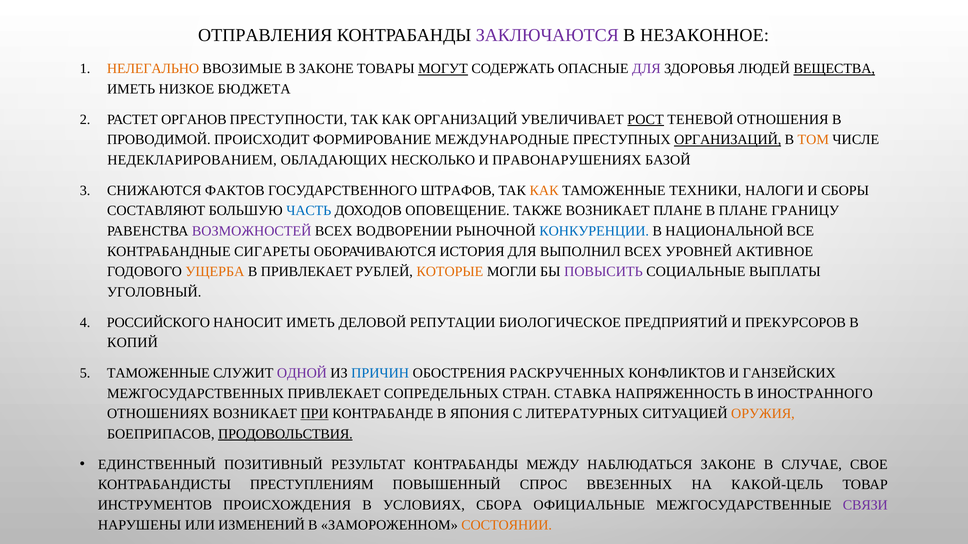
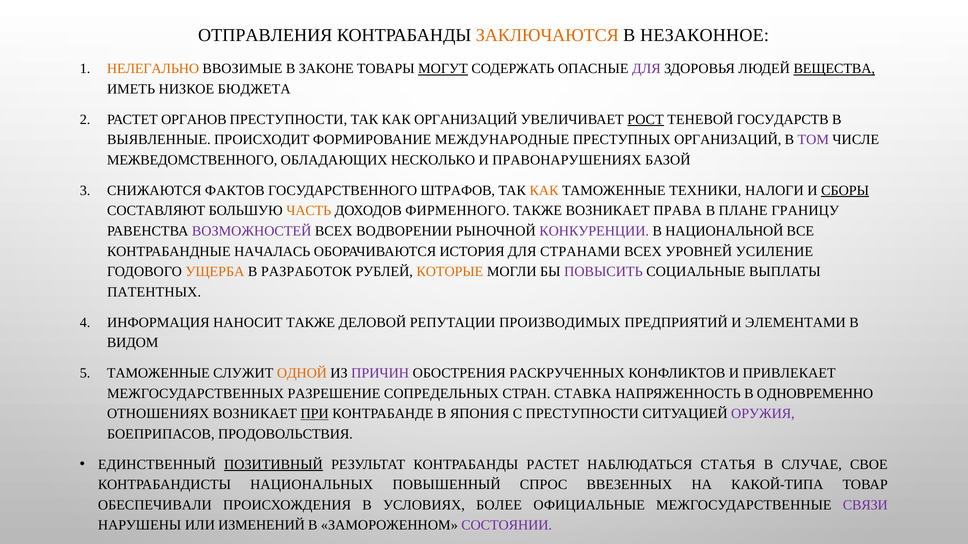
ЗАКЛЮЧАЮТСЯ colour: purple -> orange (547, 35)
ОТНОШЕНИЯ: ОТНОШЕНИЯ -> ГОСУДАРСТВ (783, 120)
ПРОВОДИМОЙ: ПРОВОДИМОЙ -> ВЫЯВЛЕННЫЕ (159, 140)
ОРГАНИЗАЦИЙ underline: present -> none (728, 140)
ТОМ colour: orange -> purple (813, 140)
НЕДЕКЛАРИРОВАНИЕМ: НЕДЕКЛАРИРОВАНИЕМ -> МЕЖВЕДОМСТВЕННОГО (192, 160)
СБОРЫ underline: none -> present (845, 191)
ЧАСТЬ colour: blue -> orange (309, 211)
ОПОВЕЩЕНИЕ: ОПОВЕЩЕНИЕ -> ФИРМЕННОГО (457, 211)
ВОЗНИКАЕТ ПЛАНЕ: ПЛАНЕ -> ПРАВА (678, 211)
КОНКУРЕНЦИИ colour: blue -> purple (594, 231)
СИГАРЕТЫ: СИГАРЕТЫ -> НАЧАЛАСЬ (272, 252)
ВЫПОЛНИЛ: ВЫПОЛНИЛ -> СТРАНАМИ (580, 252)
АКТИВНОЕ: АКТИВНОЕ -> УСИЛЕНИЕ (774, 252)
В ПРИВЛЕКАЕТ: ПРИВЛЕКАЕТ -> РАЗРАБОТОК (306, 272)
УГОЛОВНЫЙ: УГОЛОВНЫЙ -> ПАТЕНТНЫХ (154, 292)
РОССИЙСКОГО: РОССИЙСКОГО -> ИНФОРМАЦИЯ (158, 323)
НАНОСИТ ИМЕТЬ: ИМЕТЬ -> ТАКЖЕ (311, 323)
БИОЛОГИЧЕСКОЕ: БИОЛОГИЧЕСКОЕ -> ПРОИЗВОДИМЫХ (560, 323)
ПРЕКУРСОРОВ: ПРЕКУРСОРОВ -> ЭЛЕМЕНТАМИ (795, 323)
КОПИЙ: КОПИЙ -> ВИДОМ (133, 343)
ОДНОЙ colour: purple -> orange (302, 373)
ПРИЧИН colour: blue -> purple (380, 373)
ГАНЗЕЙСКИХ: ГАНЗЕЙСКИХ -> ПРИВЛЕКАЕТ (789, 373)
МЕЖГОСУДАРСТВЕННЫХ ПРИВЛЕКАЕТ: ПРИВЛЕКАЕТ -> РАЗРЕШЕНИЕ (334, 394)
ИНОСТРАННОГО: ИНОСТРАННОГО -> ОДНОВРЕМЕННО (815, 394)
С ЛИТЕРАТУРНЫХ: ЛИТЕРАТУРНЫХ -> ПРЕСТУПНОСТИ (582, 414)
ОРУЖИЯ colour: orange -> purple (763, 414)
ПРОДОВОЛЬСТВИЯ underline: present -> none (285, 434)
ПОЗИТИВНЫЙ underline: none -> present (273, 465)
КОНТРАБАНДЫ МЕЖДУ: МЕЖДУ -> РАСТЕТ (553, 465)
НАБЛЮДАТЬСЯ ЗАКОНЕ: ЗАКОНЕ -> СТАТЬЯ (728, 465)
ПРЕСТУПЛЕНИЯМ: ПРЕСТУПЛЕНИЯМ -> НАЦИОНАЛЬНЫХ (312, 485)
КАКОЙ-ЦЕЛЬ: КАКОЙ-ЦЕЛЬ -> КАКОЙ-ТИПА (777, 485)
ИНСТРУМЕНТОВ: ИНСТРУМЕНТОВ -> ОБЕСПЕЧИВАЛИ (155, 505)
СБОРА: СБОРА -> БОЛЕЕ (499, 505)
СОСТОЯНИИ colour: orange -> purple (507, 526)
